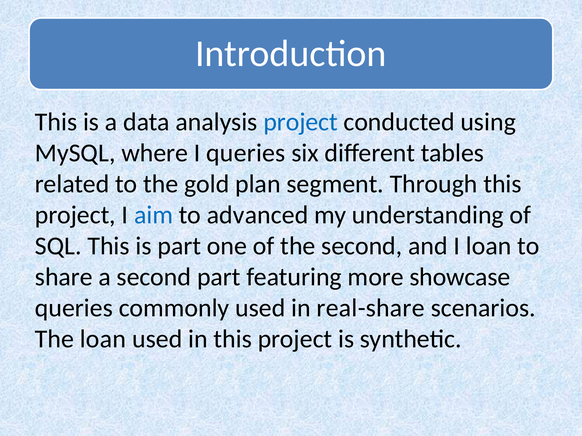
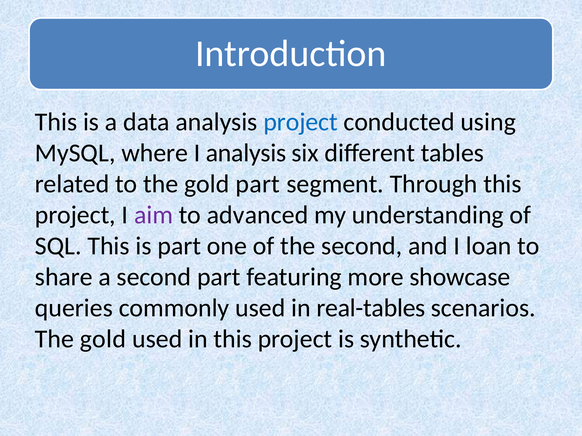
I queries: queries -> analysis (246, 153)
gold plan: plan -> part (258, 184)
aim colour: blue -> purple (154, 215)
real-share: real-share -> real-tables (371, 308)
loan: loan -> gold (103, 339)
